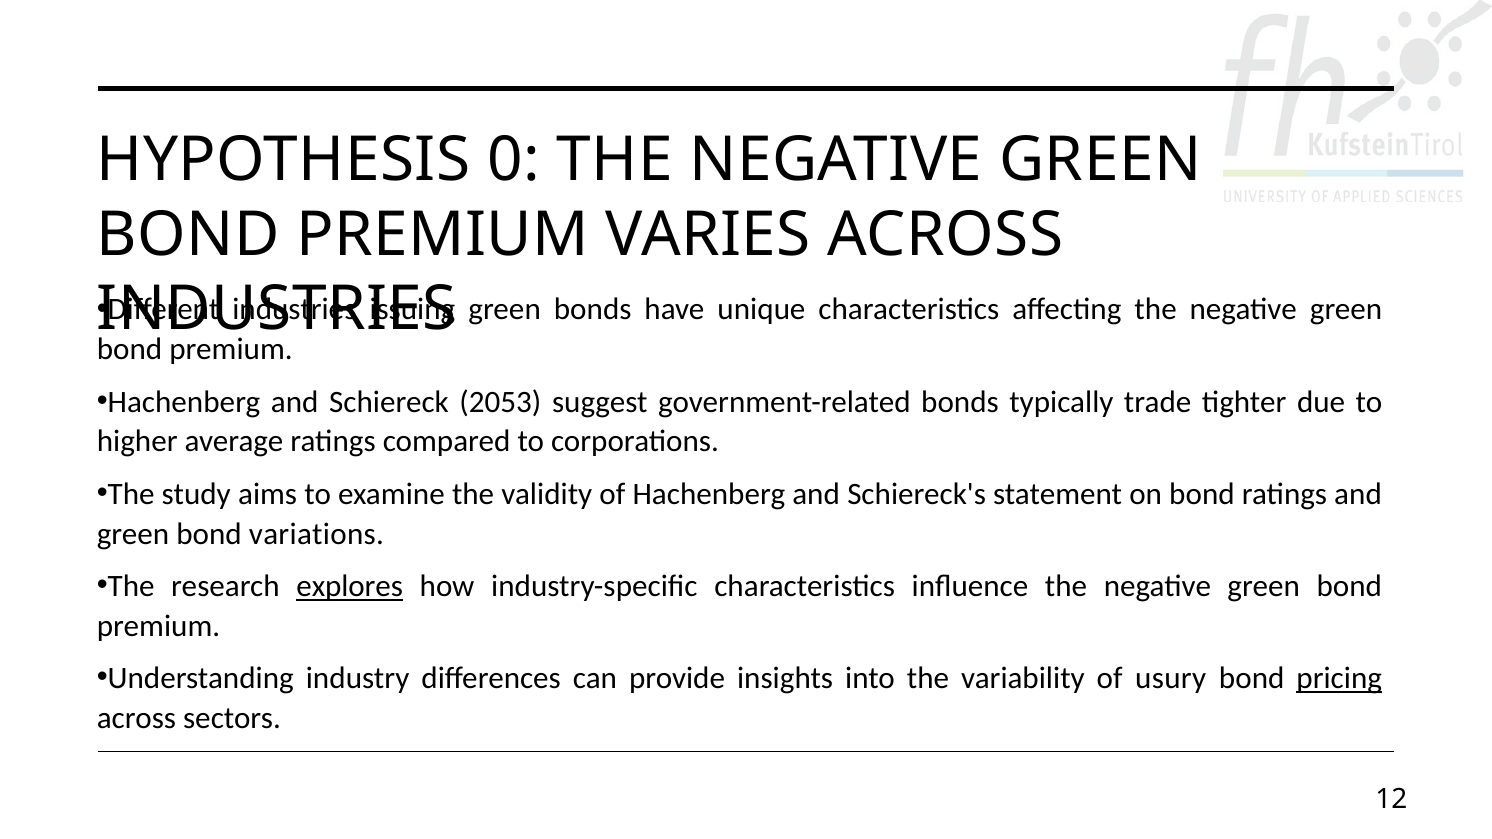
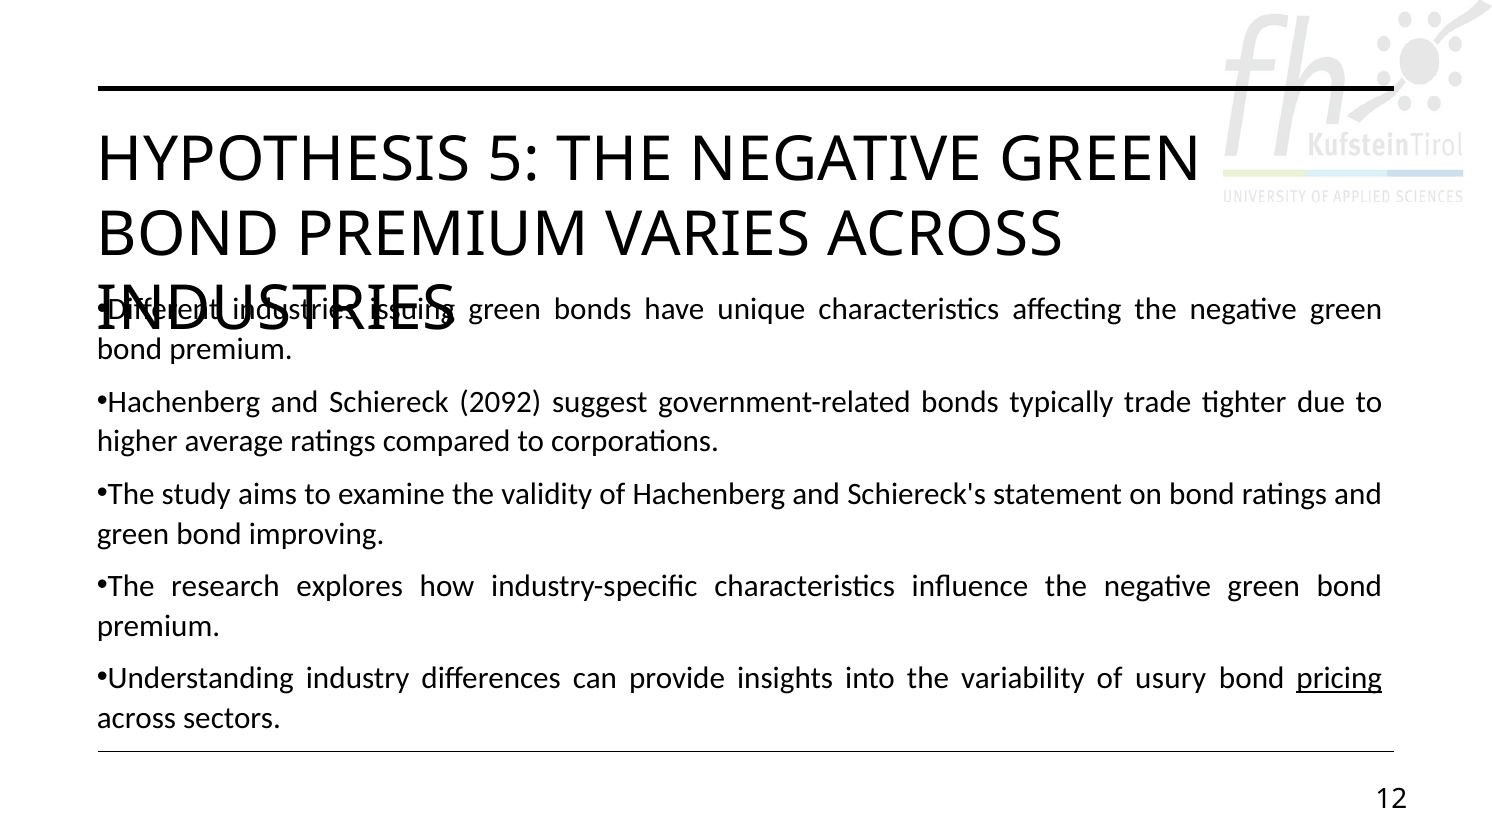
0: 0 -> 5 (513, 160)
2053: 2053 -> 2092 (500, 402)
variations: variations -> improving (317, 534)
explores underline: present -> none (350, 586)
